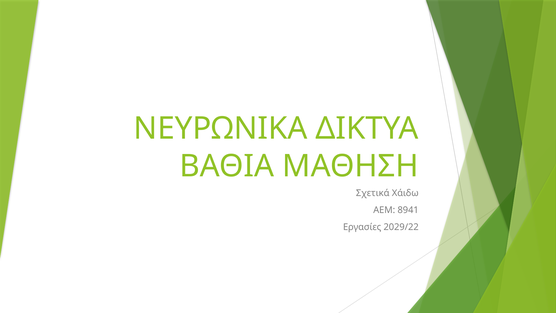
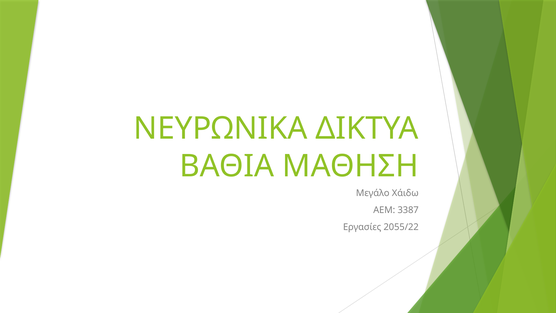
Σχετικά: Σχετικά -> Μεγάλο (373, 193)
8941: 8941 -> 3387 (408, 210)
2029/22: 2029/22 -> 2055/22 (401, 227)
